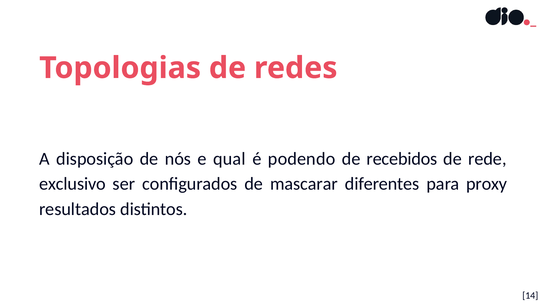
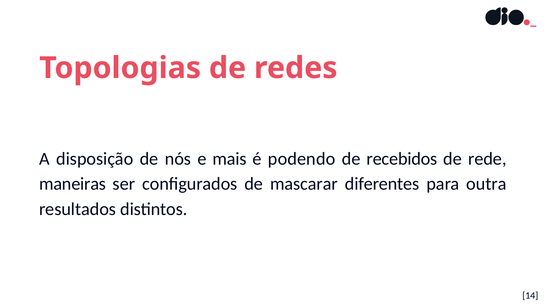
qual: qual -> mais (230, 159)
exclusivo: exclusivo -> maneiras (73, 184)
proxy: proxy -> outra (486, 184)
